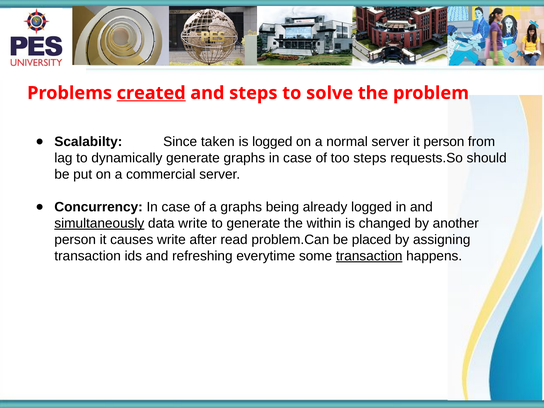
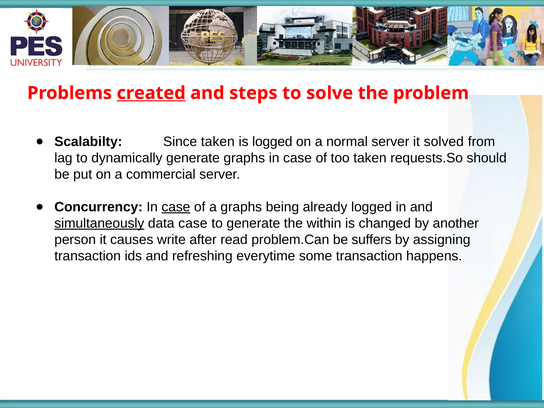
it person: person -> solved (444, 142)
too steps: steps -> taken (370, 158)
case underline: none -> present (176, 207)
data write: write -> case (193, 223)
placed: placed -> suffers (372, 240)
transaction underline: present -> none (369, 256)
